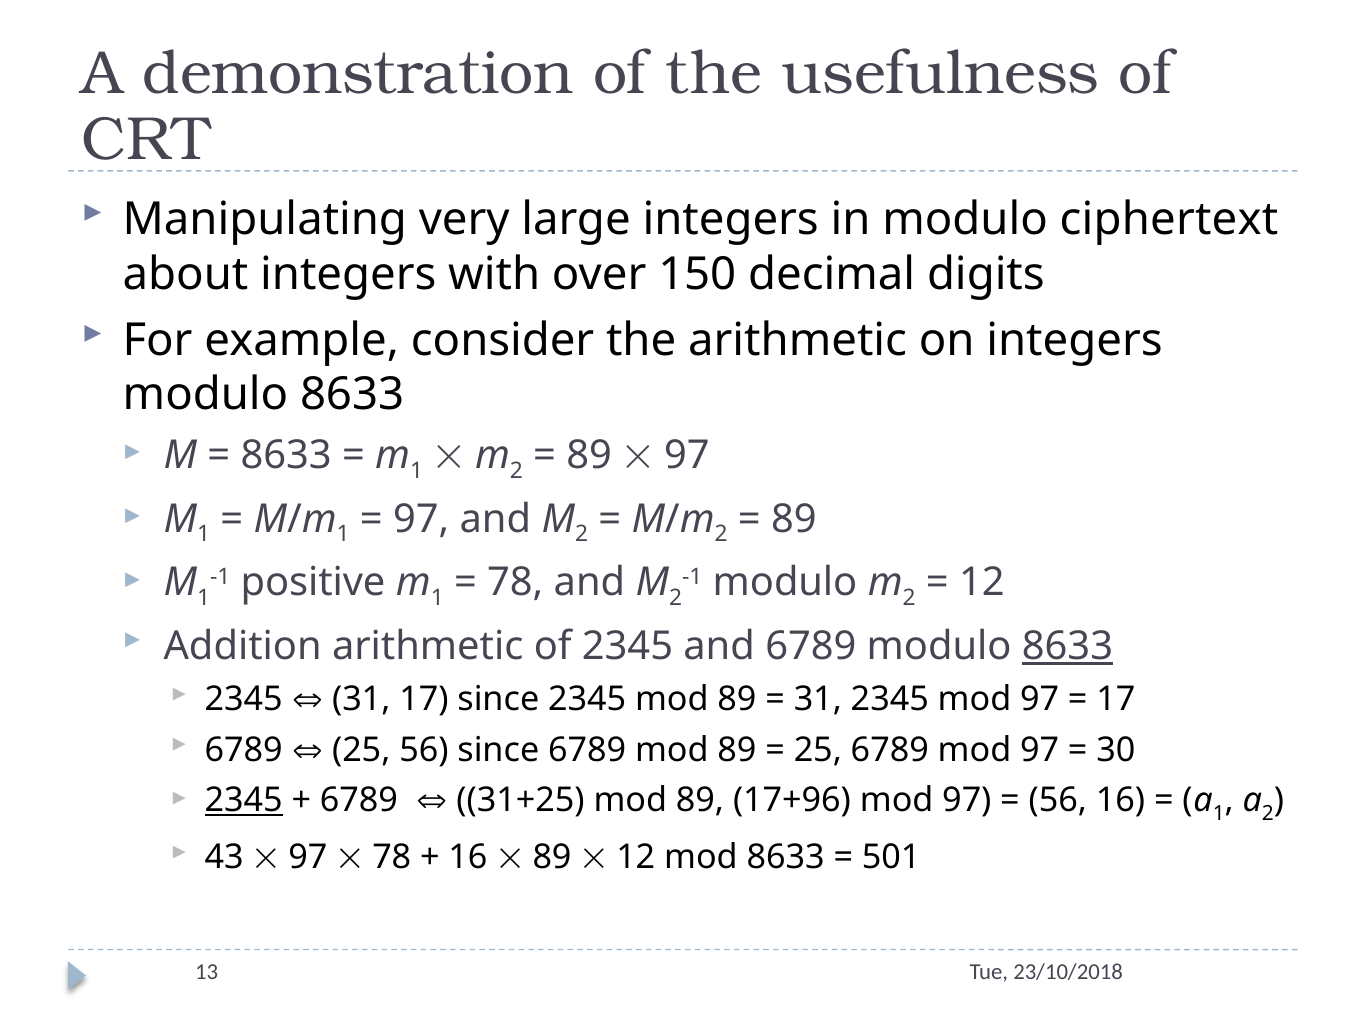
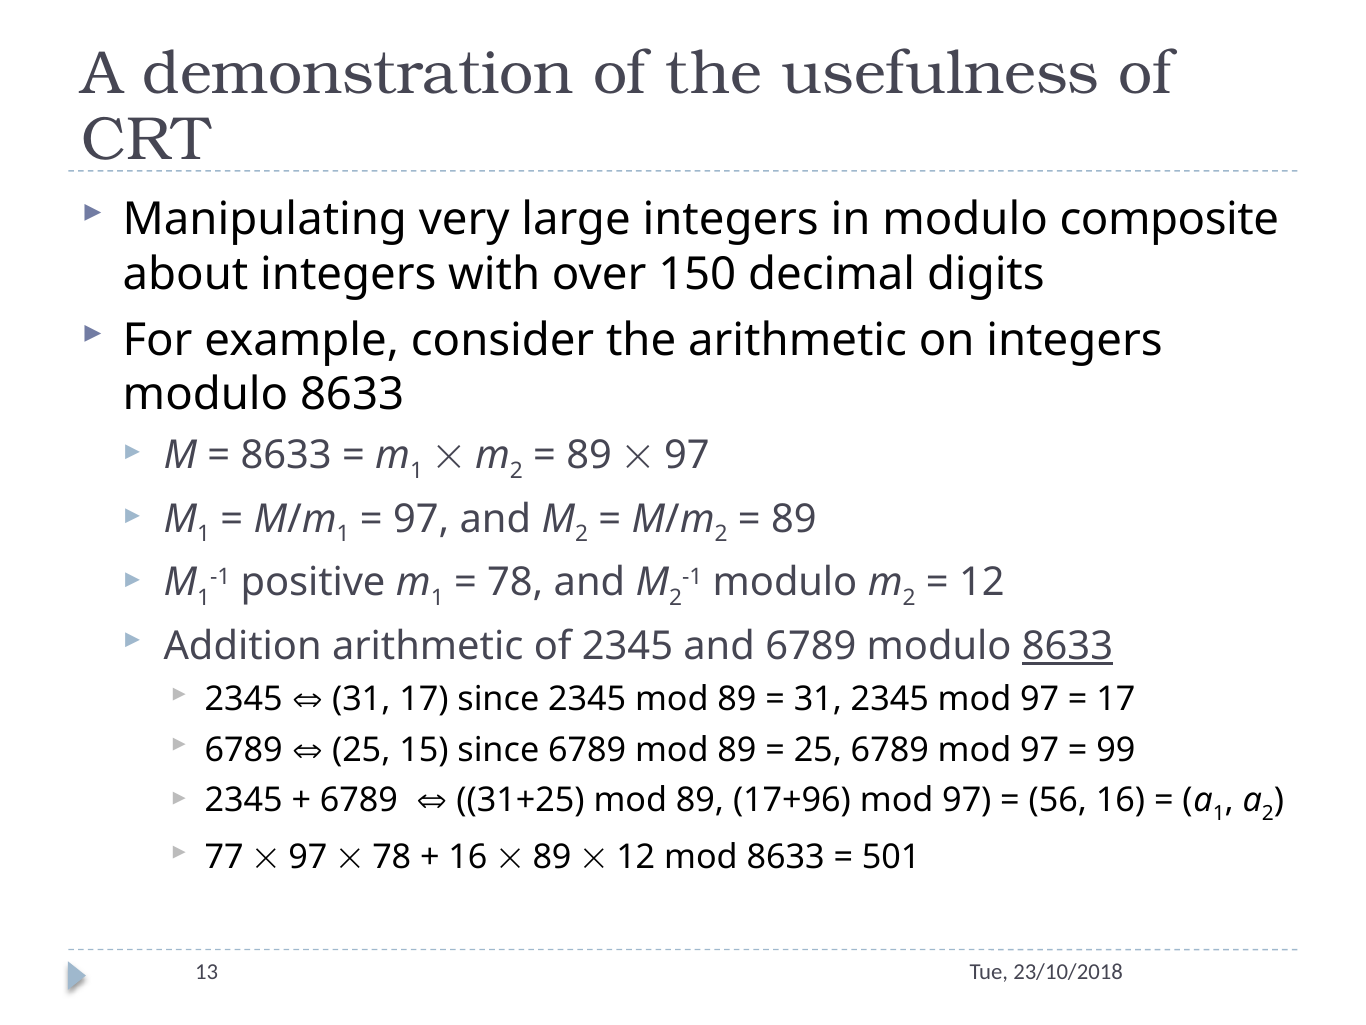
ciphertext: ciphertext -> composite (1169, 219)
25 56: 56 -> 15 (424, 750)
30: 30 -> 99 (1116, 750)
2345 underline: present -> none (244, 800)
43: 43 -> 77 (224, 857)
